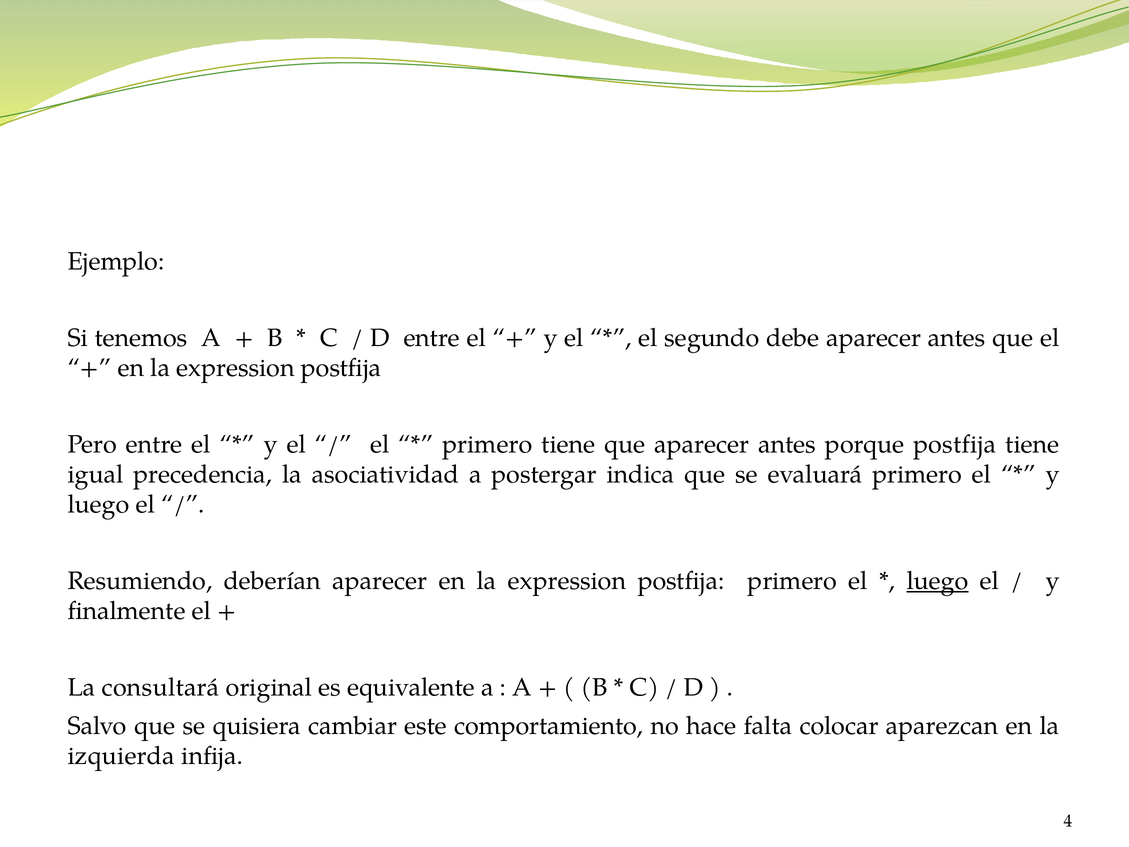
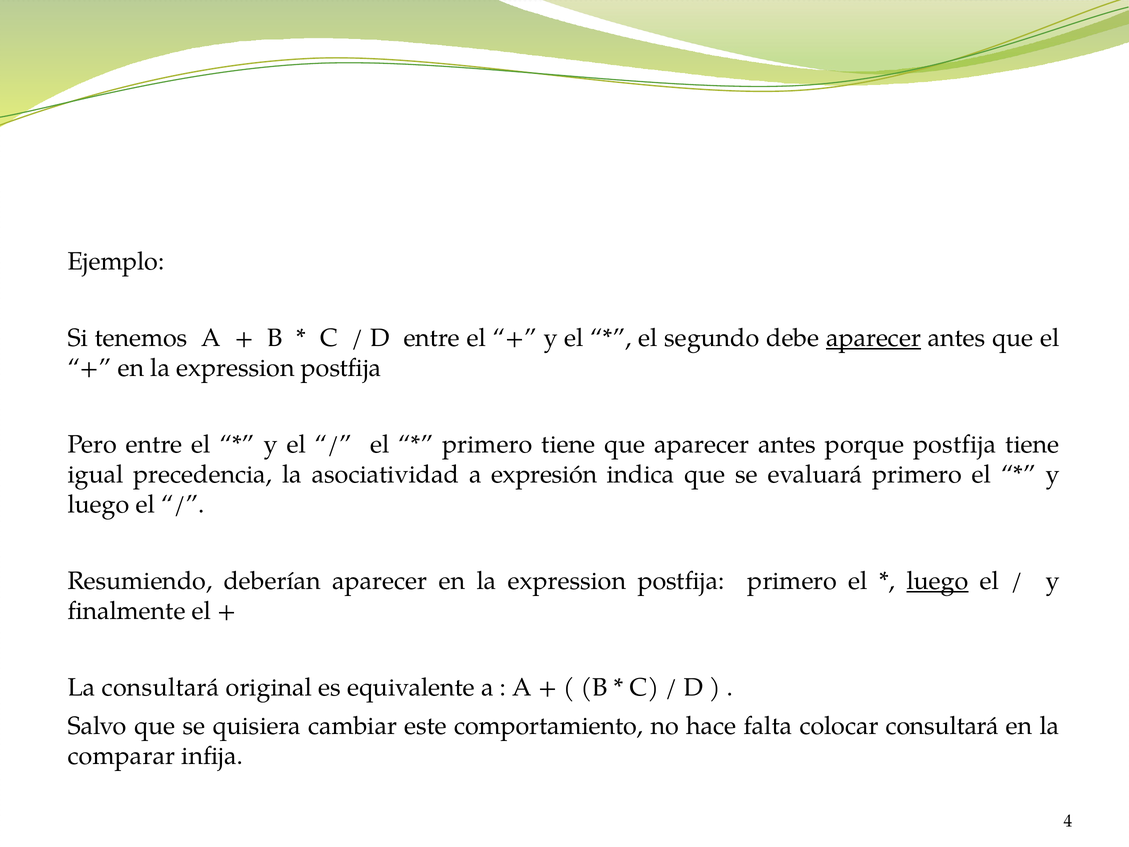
aparecer underline: none -> present (874, 338)
postergar: postergar -> expresión (544, 474)
colocar aparezcan: aparezcan -> consultará (942, 726)
izquierda: izquierda -> comparar (121, 756)
